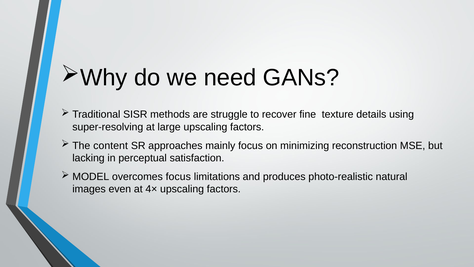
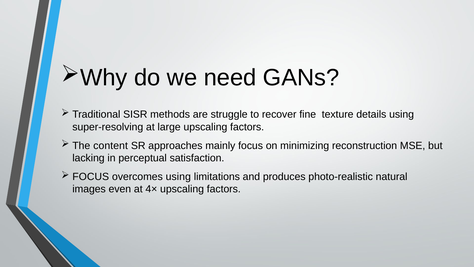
MODEL: MODEL -> FOCUS (91, 176)
overcomes focus: focus -> using (178, 176)
